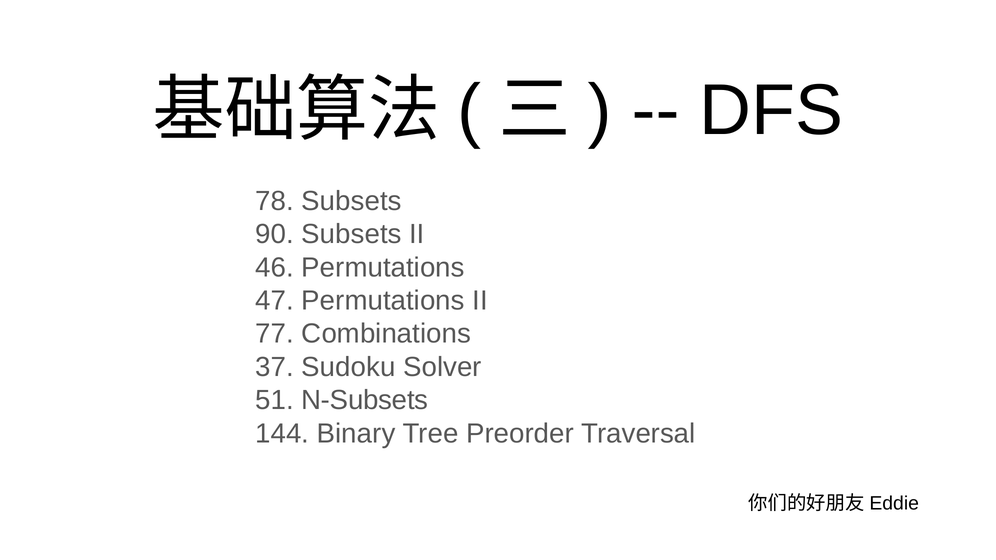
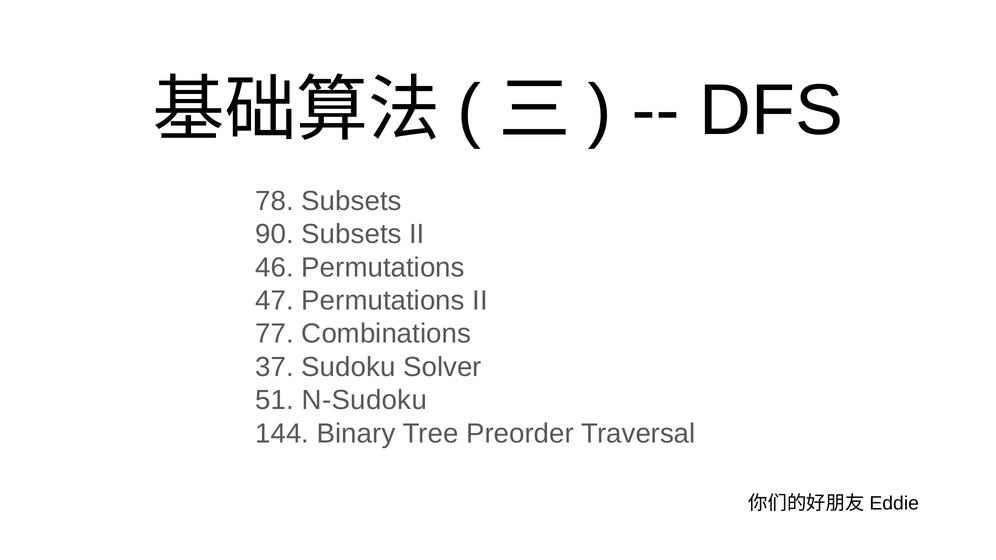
N-Subsets: N-Subsets -> N-Sudoku (364, 400)
